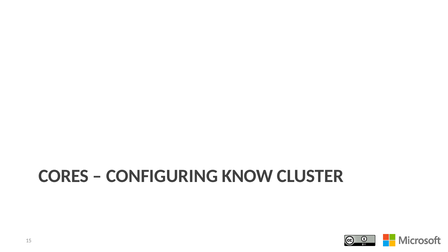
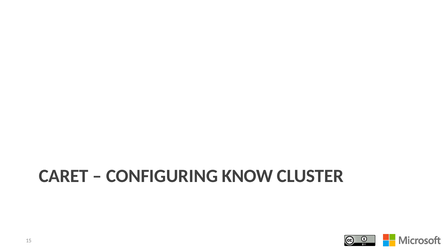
CORES: CORES -> CARET (64, 176)
